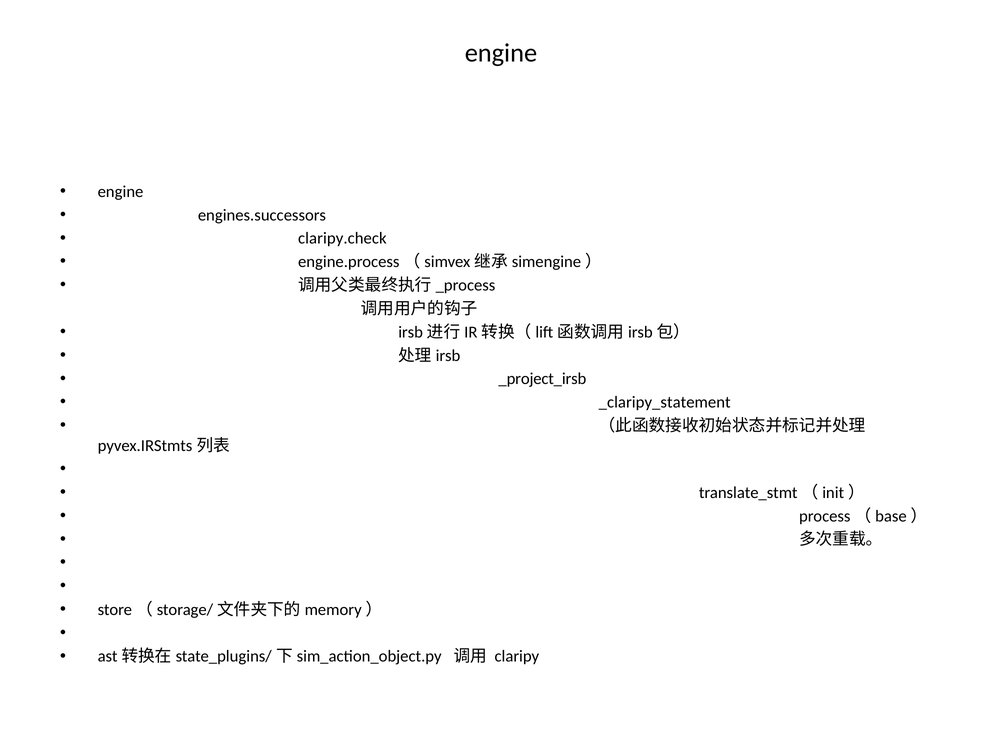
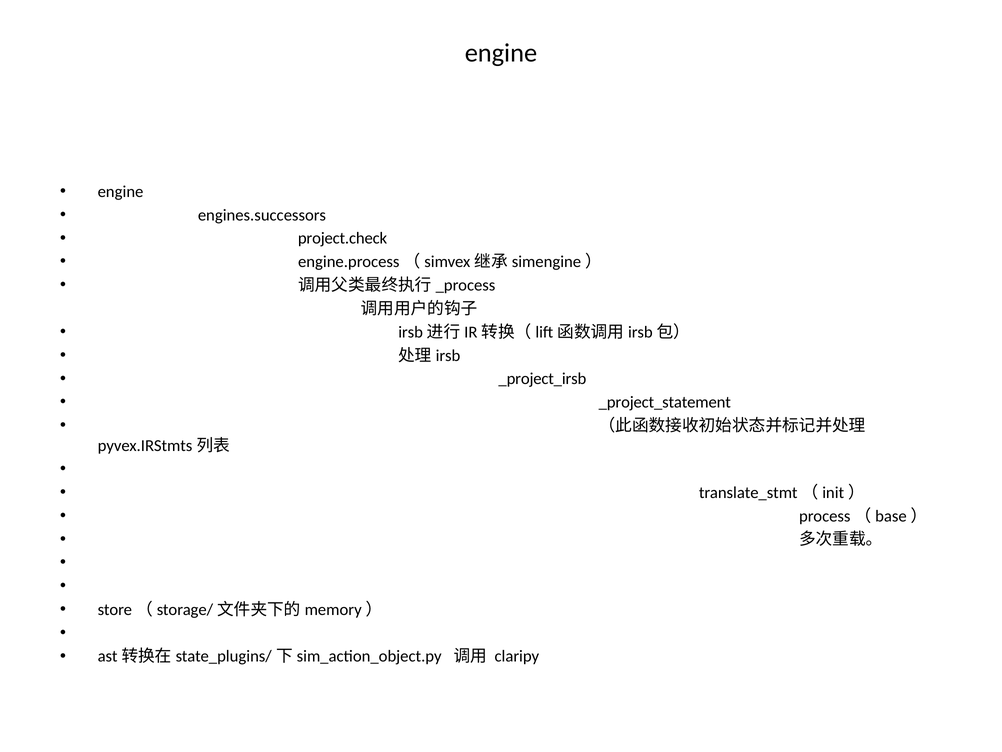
claripy.check: claripy.check -> project.check (342, 238)
_claripy_statement: _claripy_statement -> _project_statement (665, 402)
